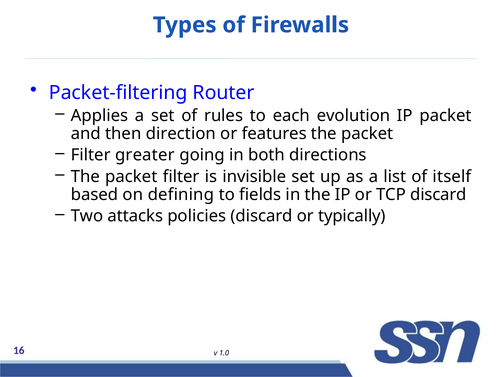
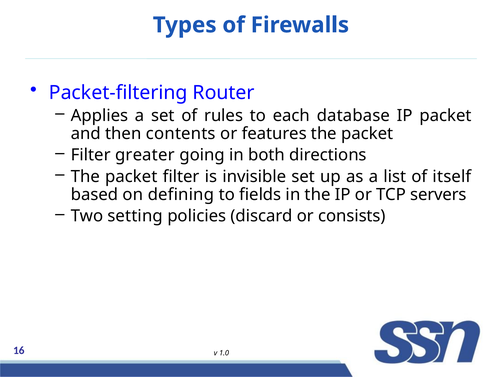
evolution: evolution -> database (353, 115)
direction: direction -> contents (181, 133)
TCP discard: discard -> servers (438, 194)
attacks: attacks -> setting (135, 216)
typically: typically -> consists (352, 216)
